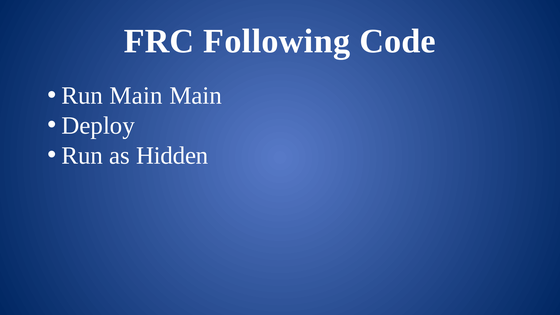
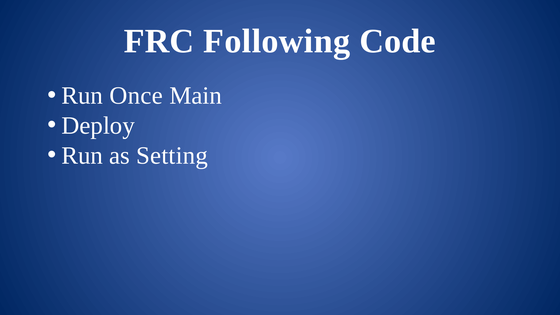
Run Main: Main -> Once (136, 96)
Hidden: Hidden -> Setting (172, 156)
